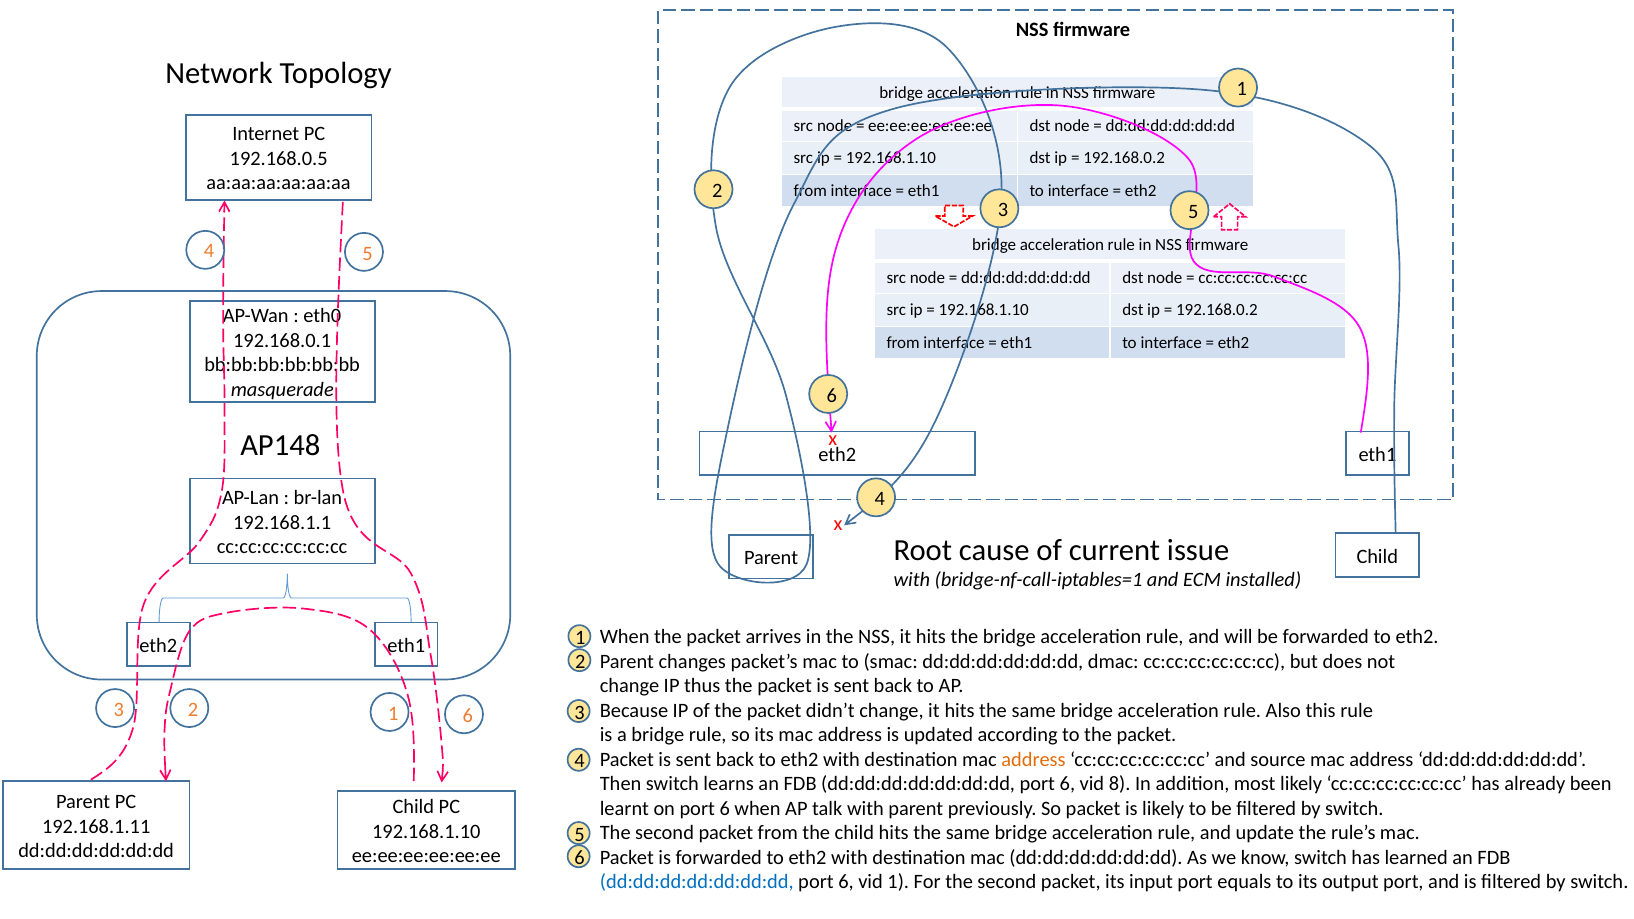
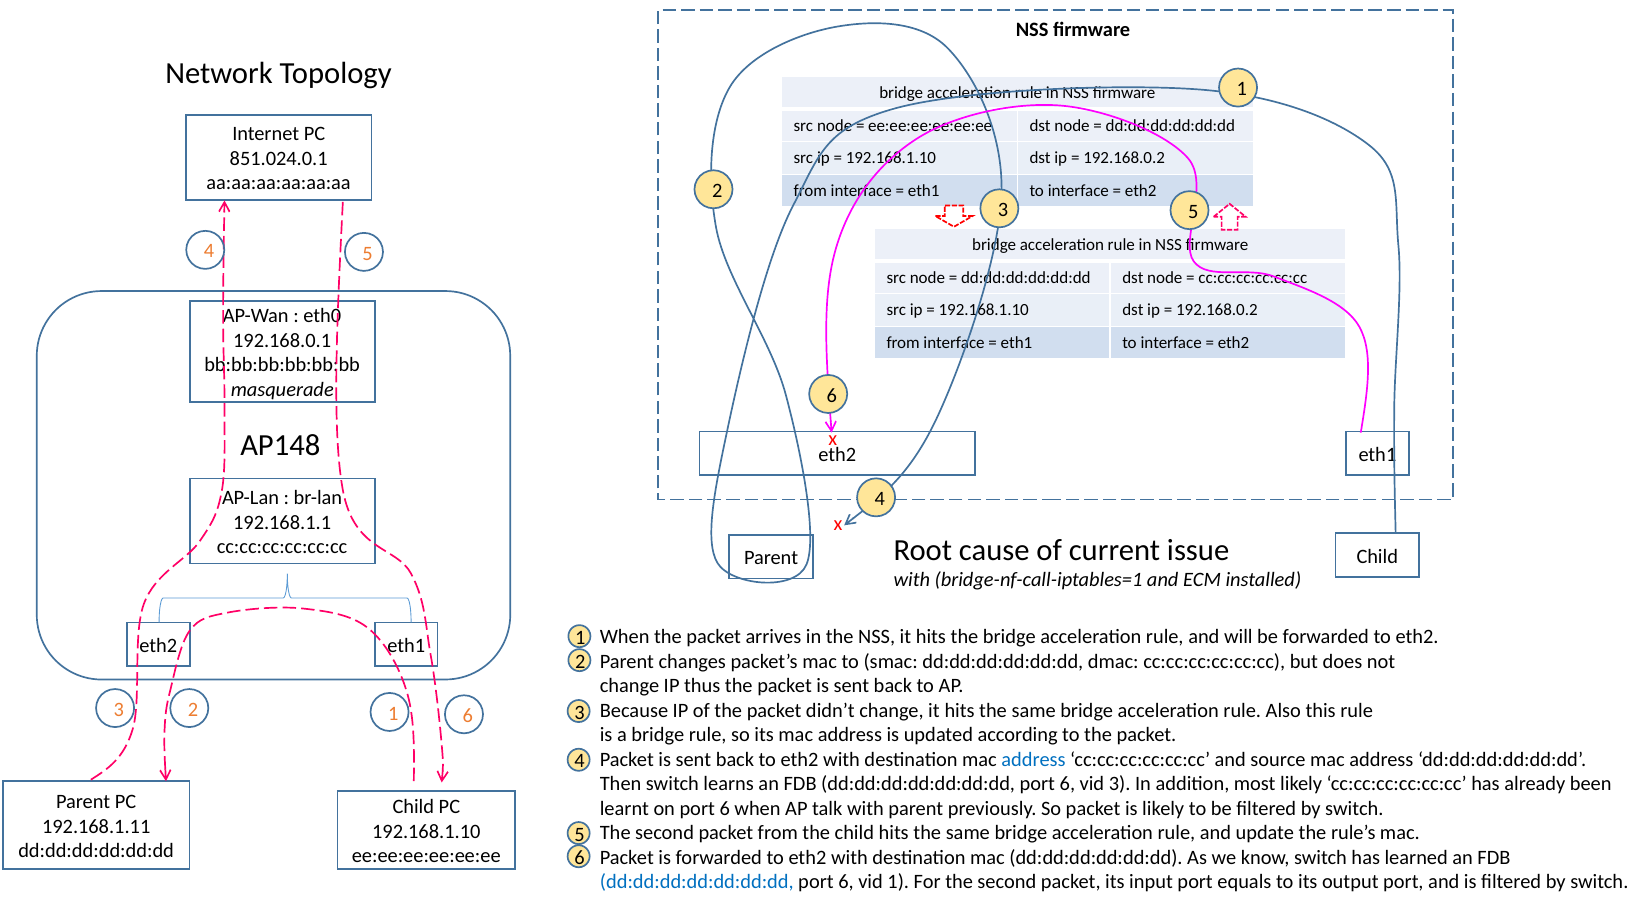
192.168.0.5: 192.168.0.5 -> 851.024.0.1 (279, 159)
address colour: orange -> blue (1034, 760)
vid 8: 8 -> 3 (1120, 784)
